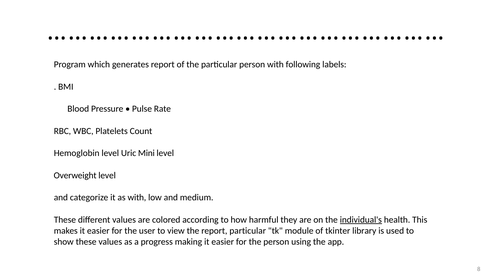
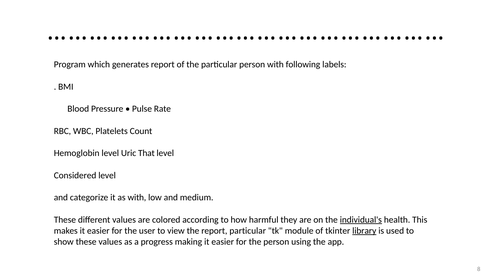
Mini: Mini -> That (146, 153)
Overweight: Overweight -> Considered (75, 175)
library underline: none -> present (364, 231)
